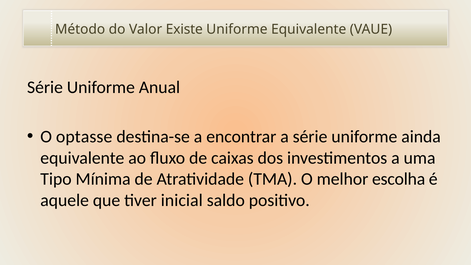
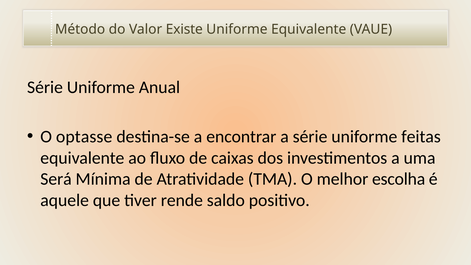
ainda: ainda -> feitas (421, 137)
Tipo: Tipo -> Será (56, 179)
inicial: inicial -> rende (182, 200)
